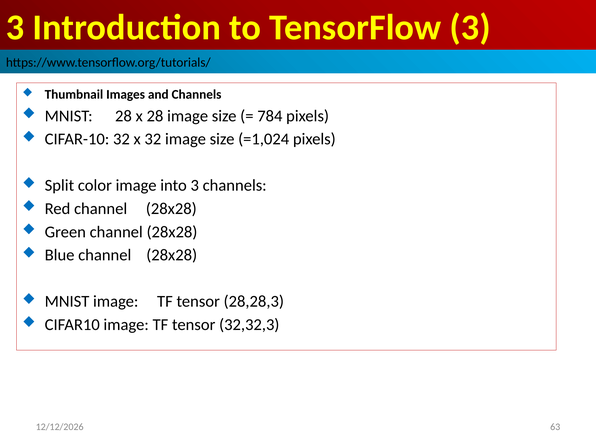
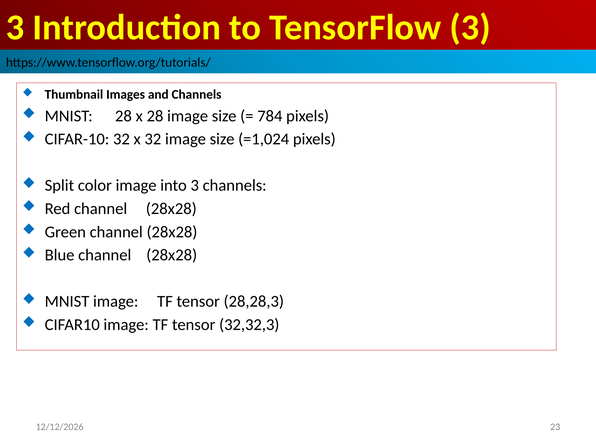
63: 63 -> 23 (555, 427)
